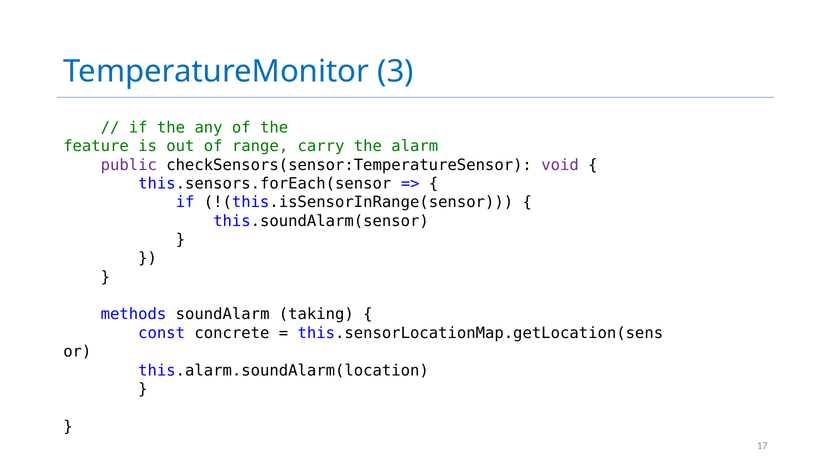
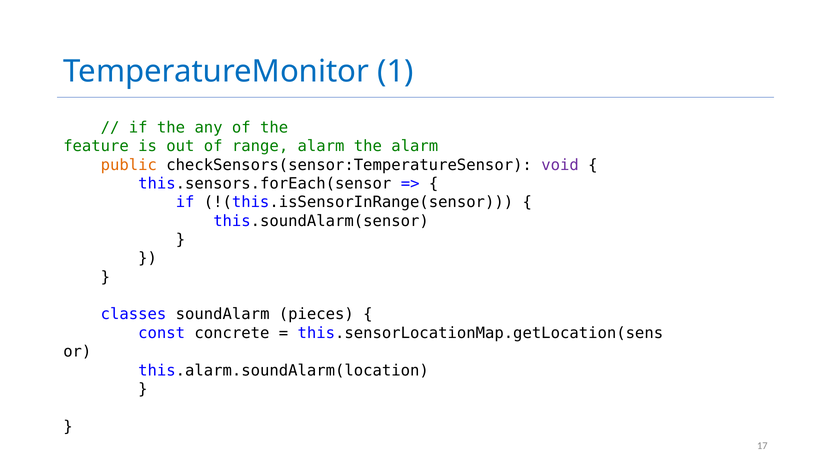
3: 3 -> 1 (396, 71)
range carry: carry -> alarm (321, 146)
public colour: purple -> orange (129, 165)
methods: methods -> classes (134, 315)
taking: taking -> pieces (316, 315)
